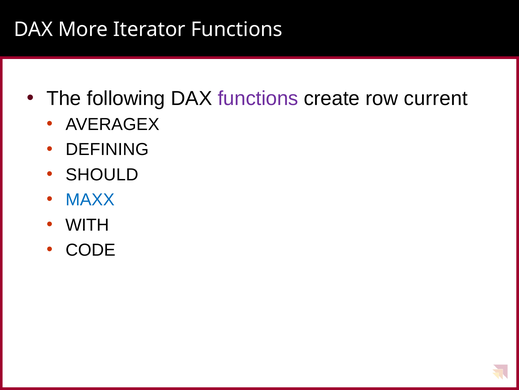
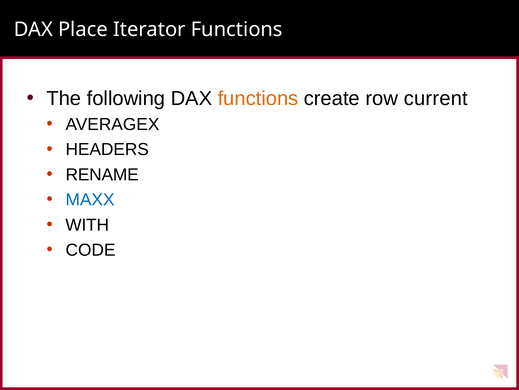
More: More -> Place (83, 30)
functions colour: purple -> orange (258, 98)
DEFINING: DEFINING -> HEADERS (107, 149)
SHOULD: SHOULD -> RENAME (102, 174)
